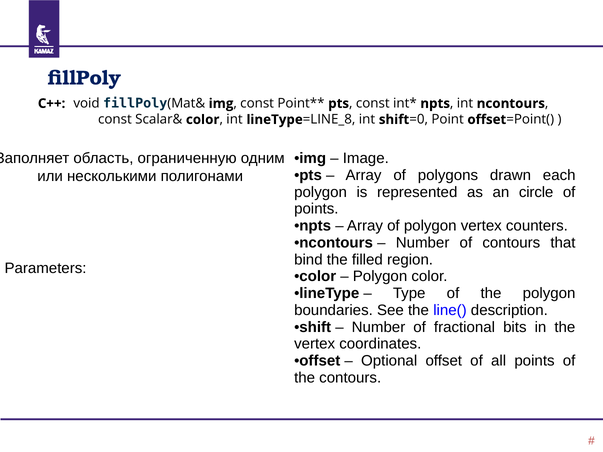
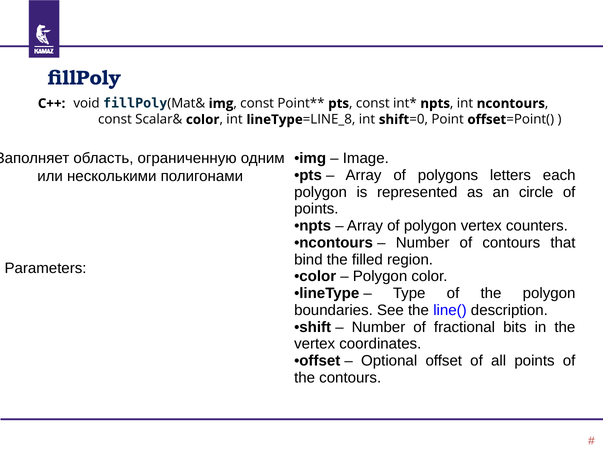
drawn: drawn -> letters (510, 175)
